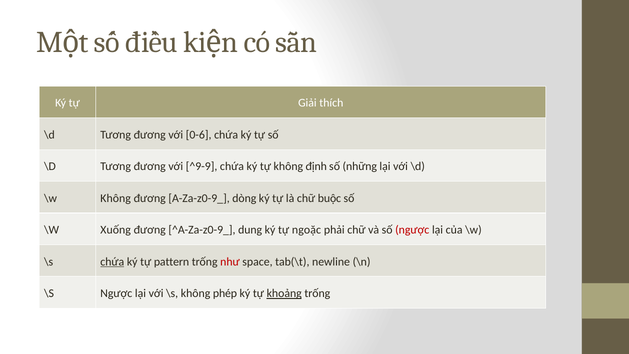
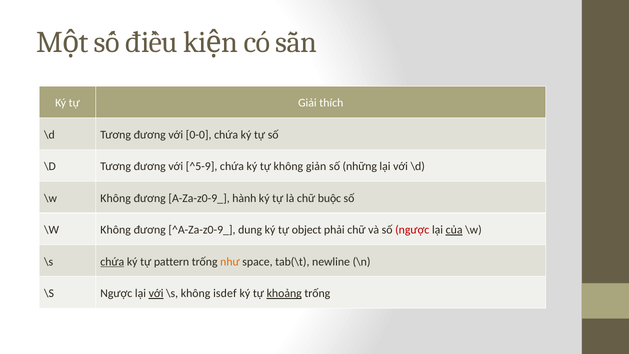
0-6: 0-6 -> 0-0 (199, 135)
^9-9: ^9-9 -> ^5-9 (202, 166)
định: định -> giản (316, 166)
dòng: dòng -> hành (244, 198)
Xuống: Xuống -> Không (116, 230)
ngoặc: ngoặc -> object (307, 230)
của underline: none -> present (454, 230)
như colour: red -> orange (230, 261)
với underline: none -> present (156, 293)
phép: phép -> isdef (225, 293)
